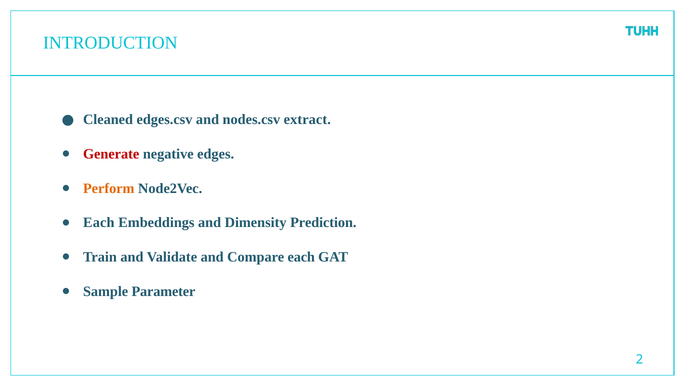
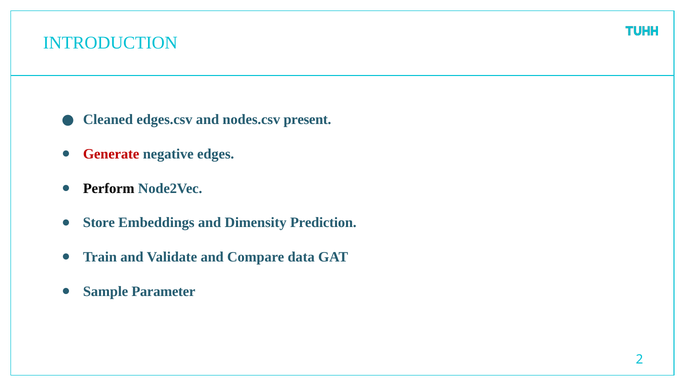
extract: extract -> present (307, 120)
Perform colour: orange -> black (109, 188)
Each: Each -> Store (99, 222)
Compare each: each -> data (301, 257)
